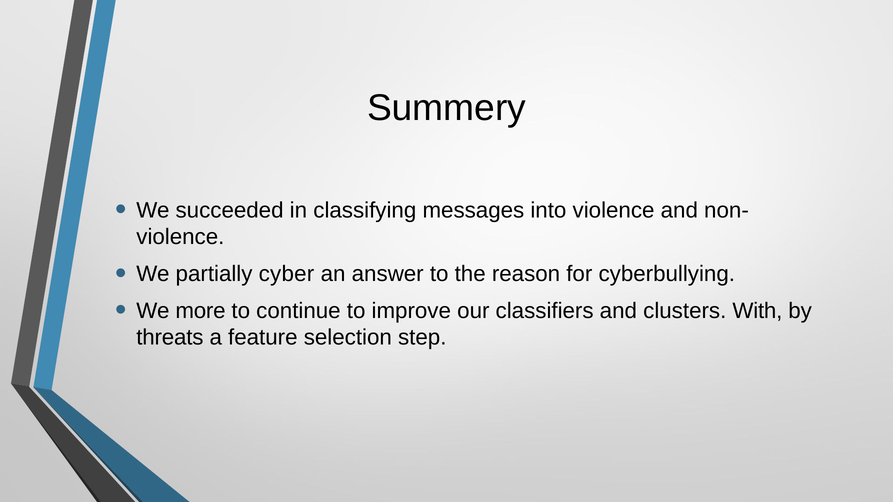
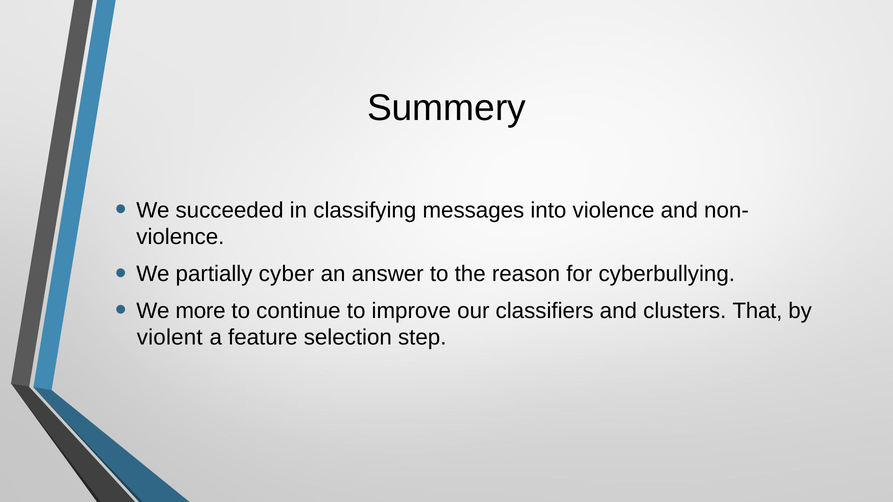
With: With -> That (757, 311)
threats: threats -> violent (170, 338)
